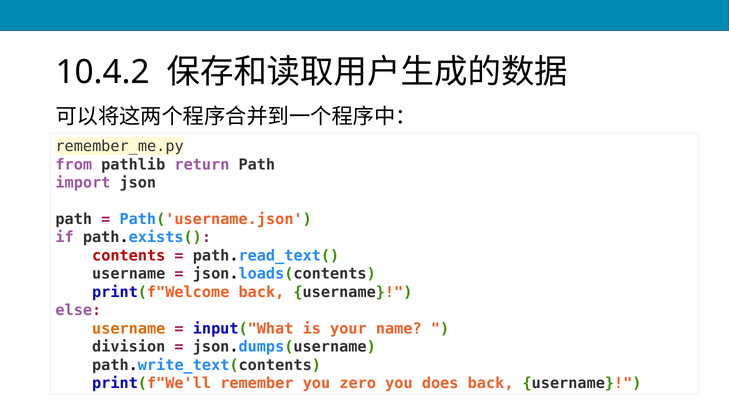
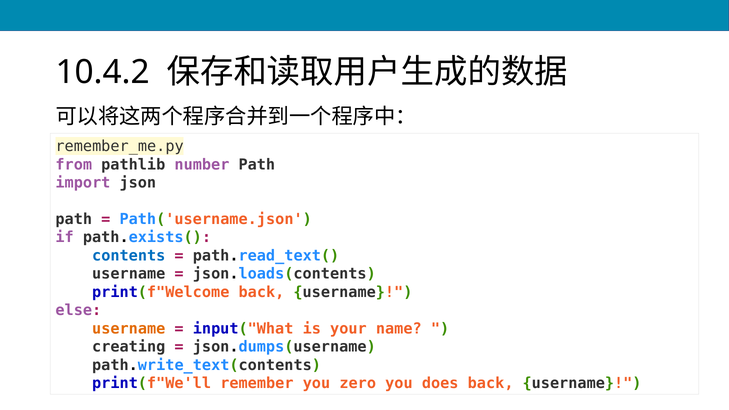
return: return -> number (202, 165)
contents colour: red -> blue (129, 256)
division: division -> creating (129, 347)
